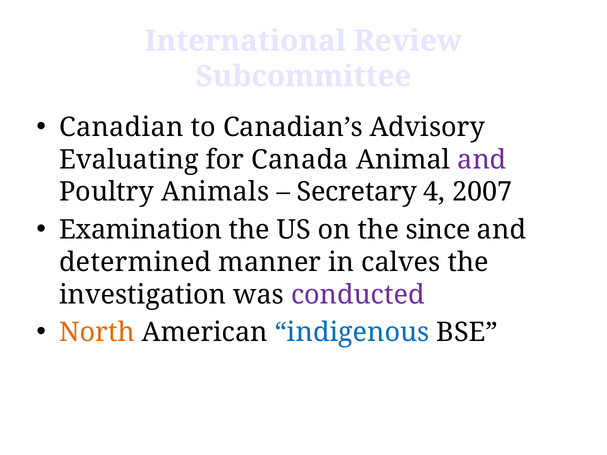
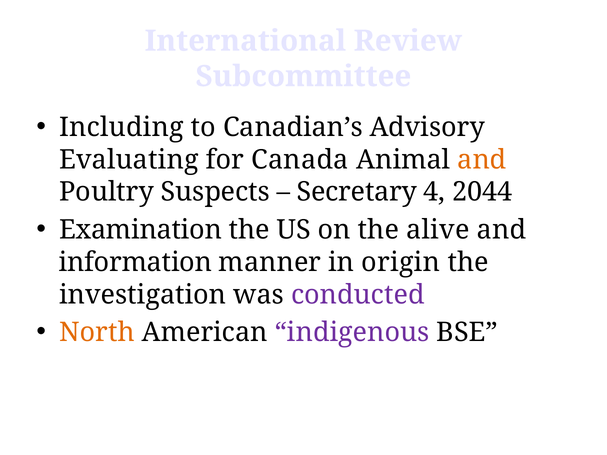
Canadian: Canadian -> Including (121, 127)
and colour: purple -> orange (482, 160)
Animals: Animals -> Suspects (215, 192)
2007: 2007 -> 2044 (482, 192)
since: since -> alive (438, 230)
determined: determined -> information (135, 262)
calves: calves -> origin (401, 262)
indigenous colour: blue -> purple (352, 333)
